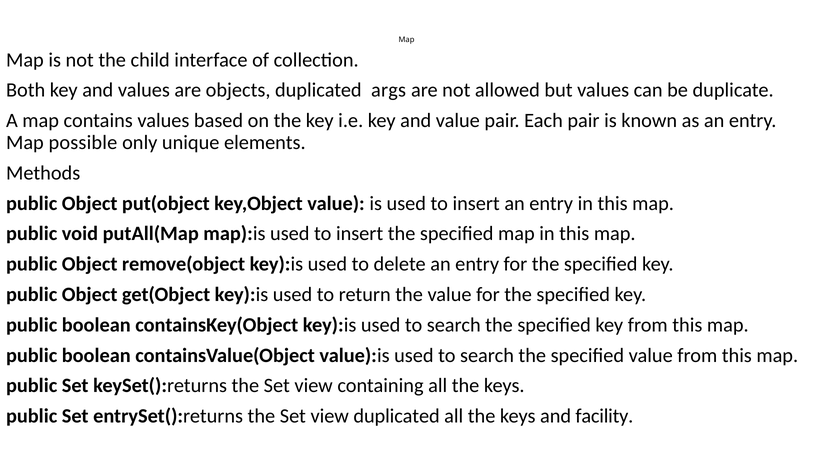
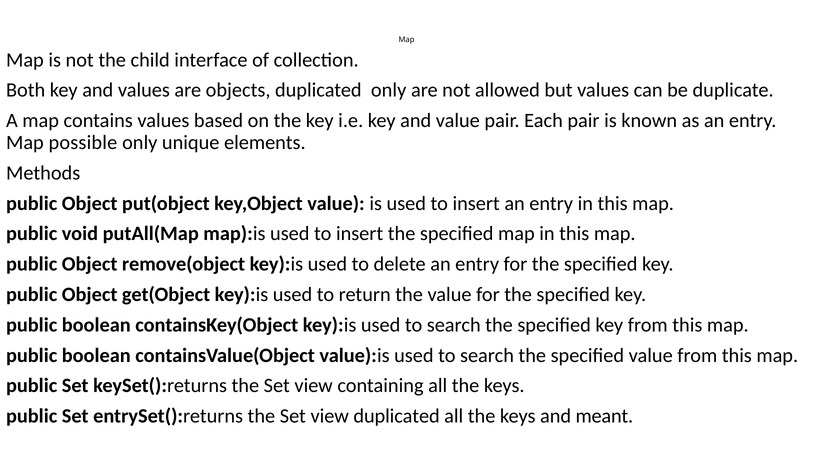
duplicated args: args -> only (389, 90)
facility: facility -> meant (604, 416)
